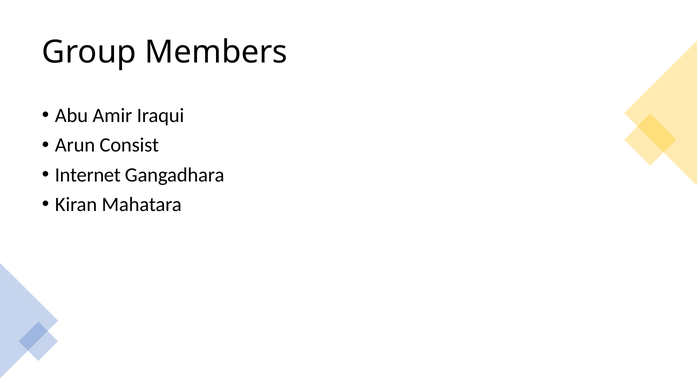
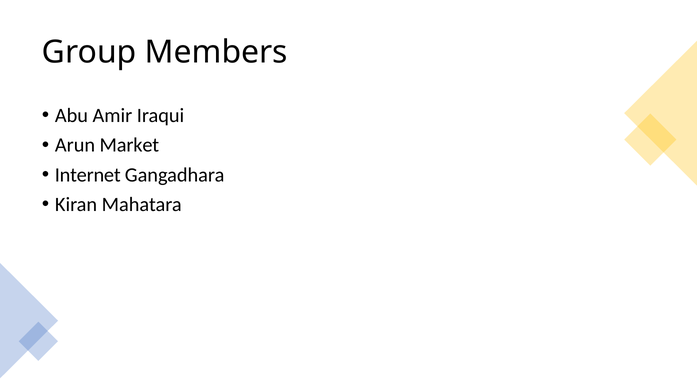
Consist: Consist -> Market (129, 145)
